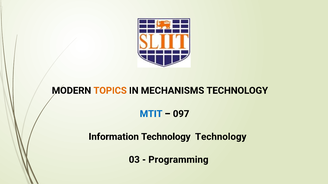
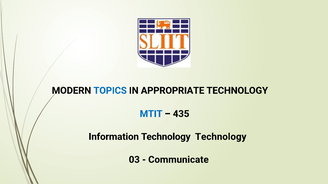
TOPICS colour: orange -> blue (110, 91)
MECHANISMS: MECHANISMS -> APPROPRIATE (173, 91)
097: 097 -> 435 (181, 114)
Programming: Programming -> Communicate (178, 160)
